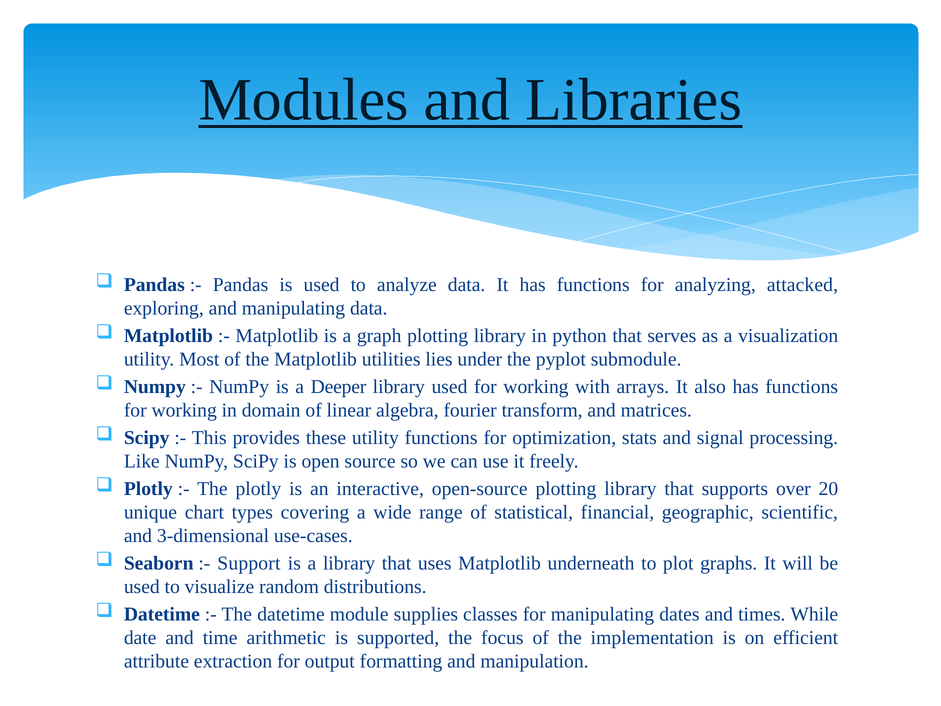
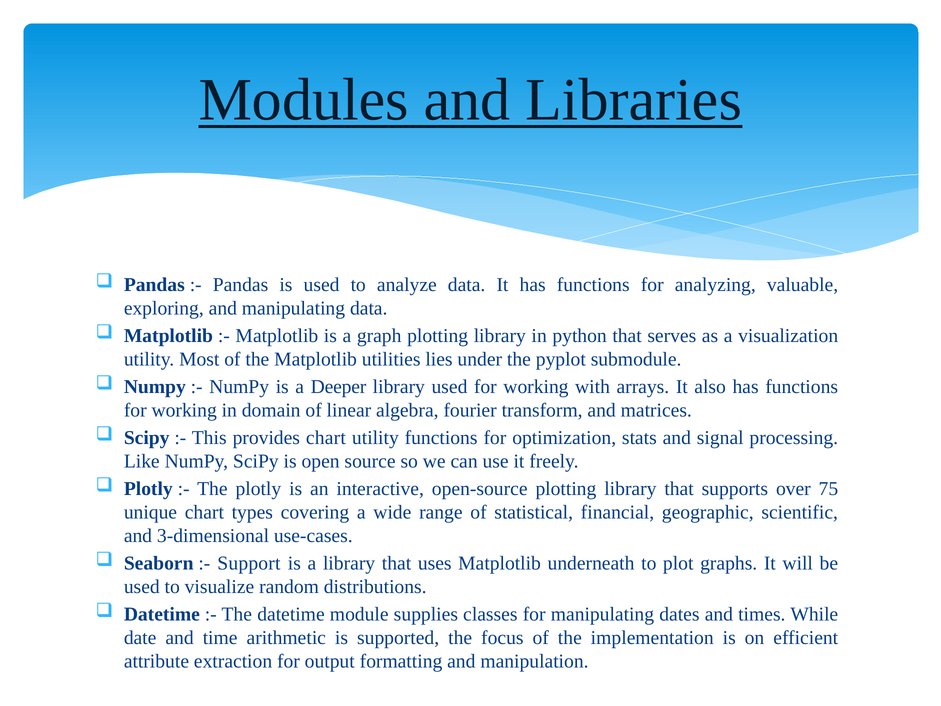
attacked: attacked -> valuable (803, 284)
provides these: these -> chart (326, 437)
20: 20 -> 75 (828, 488)
